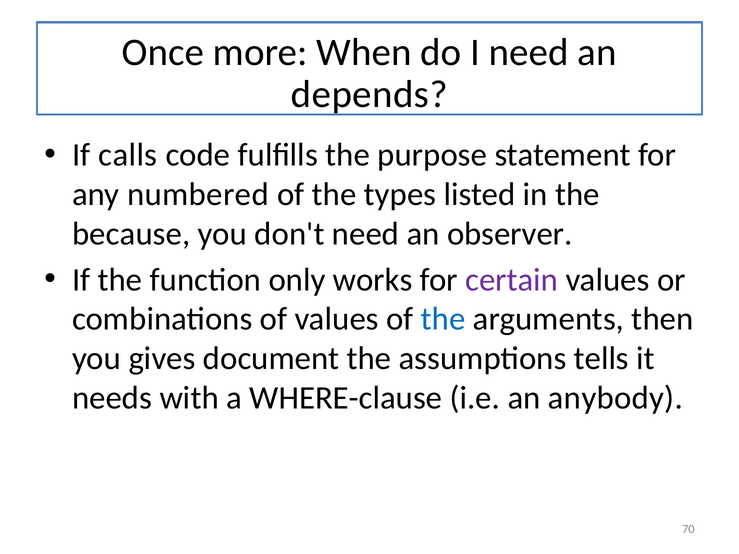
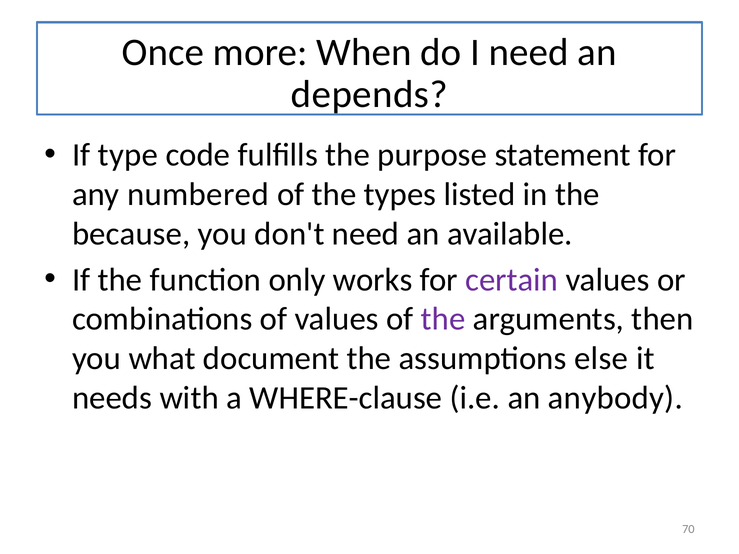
calls: calls -> type (128, 155)
observer: observer -> available (510, 234)
the colour: blue -> purple (443, 319)
gives: gives -> what (162, 359)
tells: tells -> else (601, 359)
